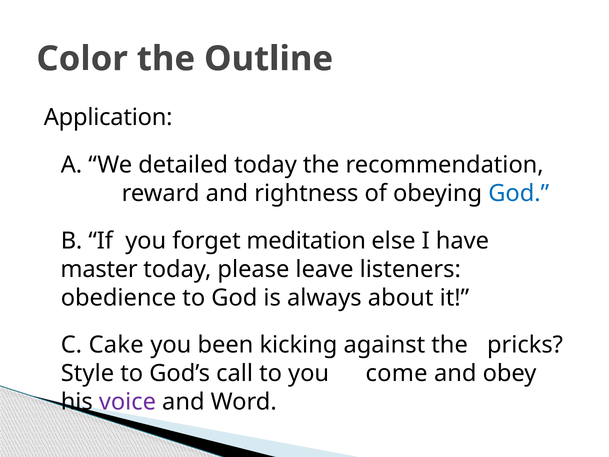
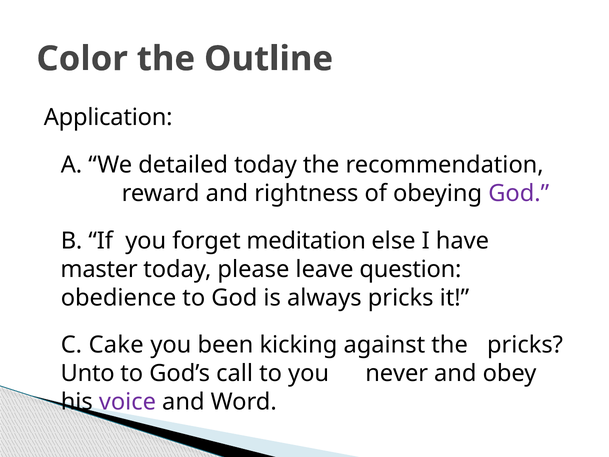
God colour: blue -> purple (519, 193)
listeners: listeners -> question (410, 269)
always about: about -> pricks (401, 298)
Style: Style -> Unto (88, 373)
come: come -> never (397, 373)
